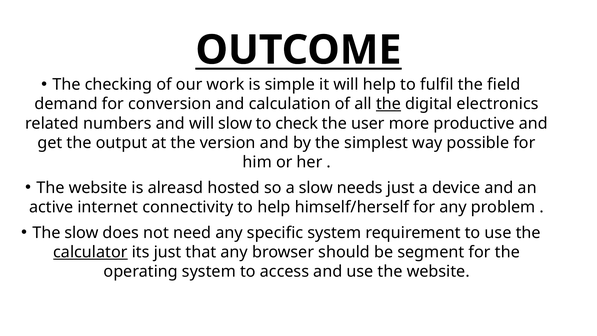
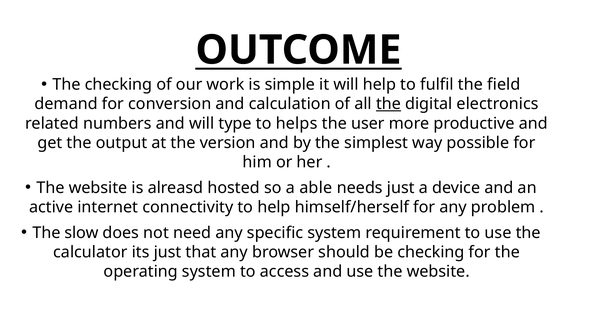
will slow: slow -> type (235, 123)
check: check -> helps (297, 123)
a slow: slow -> able (316, 188)
calculator underline: present -> none (90, 252)
be segment: segment -> checking (431, 252)
